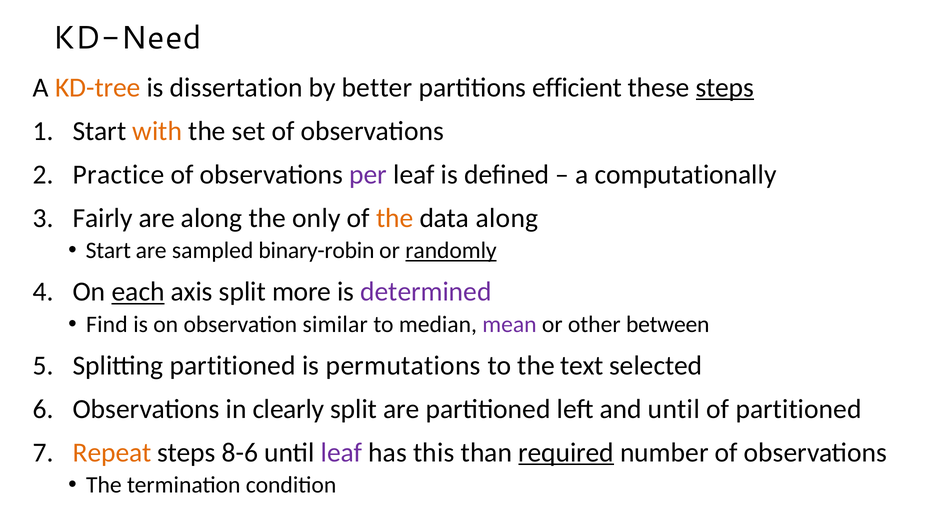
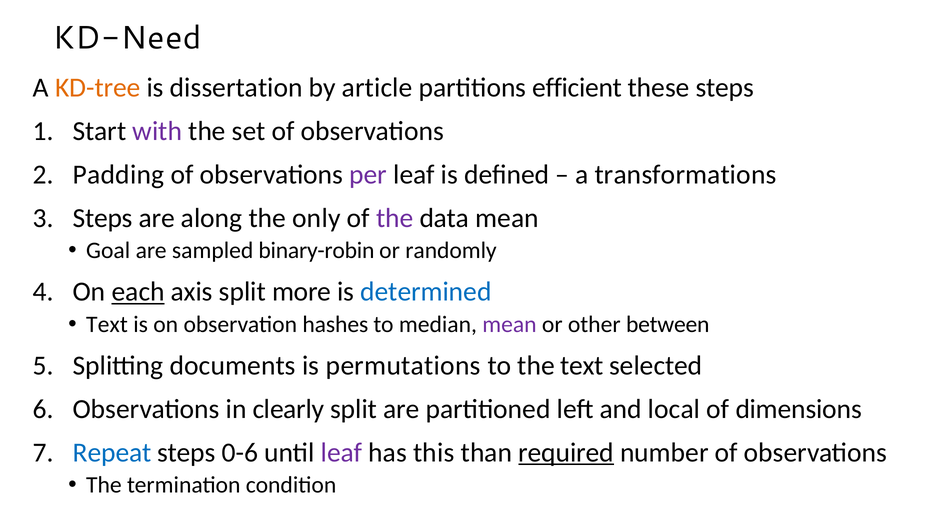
better: better -> article (377, 88)
steps underline: present -> none (725, 88)
with colour: orange -> purple (157, 131)
Practice: Practice -> Padding (119, 175)
computationally: computationally -> transformations (686, 175)
Fairly: Fairly -> Steps (103, 218)
the colour: orange -> purple (395, 218)
data along: along -> mean (507, 218)
Start: Start -> Goal (108, 251)
randomly underline: present -> none (451, 251)
determined colour: purple -> blue (426, 292)
Find: Find -> Text (107, 325)
similar: similar -> hashes (335, 325)
Splitting partitioned: partitioned -> documents (233, 366)
and until: until -> local (674, 410)
of partitioned: partitioned -> dimensions (799, 410)
Repeat colour: orange -> blue (112, 453)
8-6: 8-6 -> 0-6 (240, 453)
